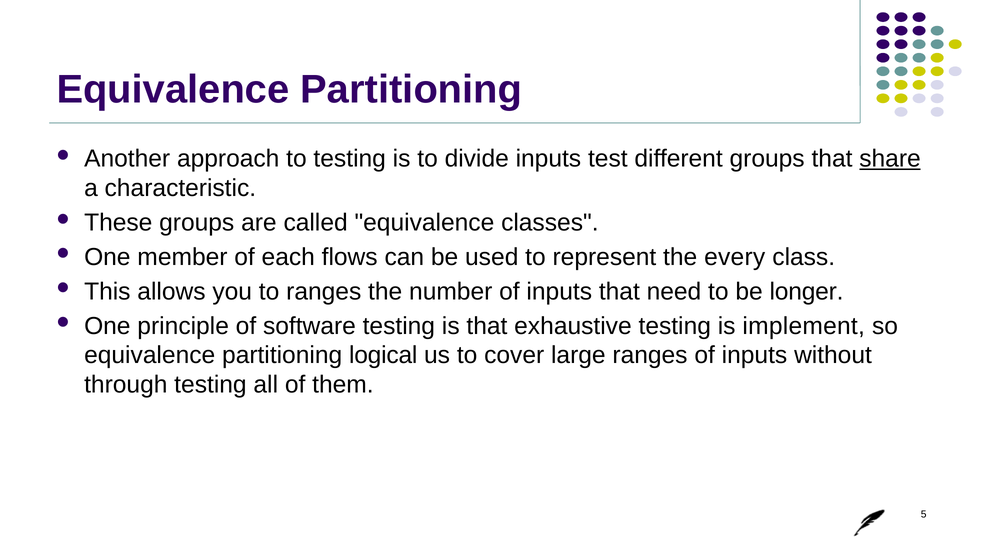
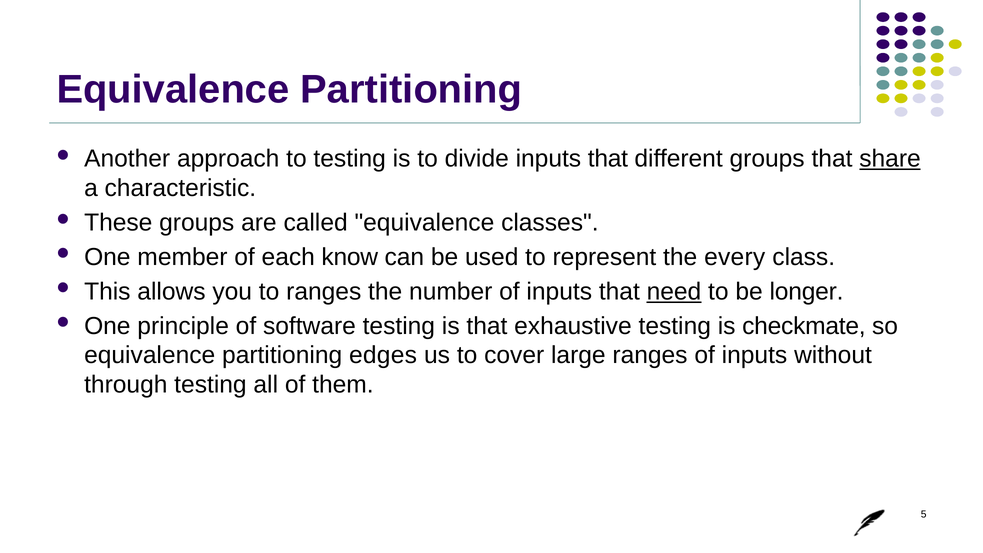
divide inputs test: test -> that (608, 159)
flows: flows -> know (350, 257)
need underline: none -> present (674, 291)
implement: implement -> checkmate (804, 326)
logical: logical -> edges (383, 355)
